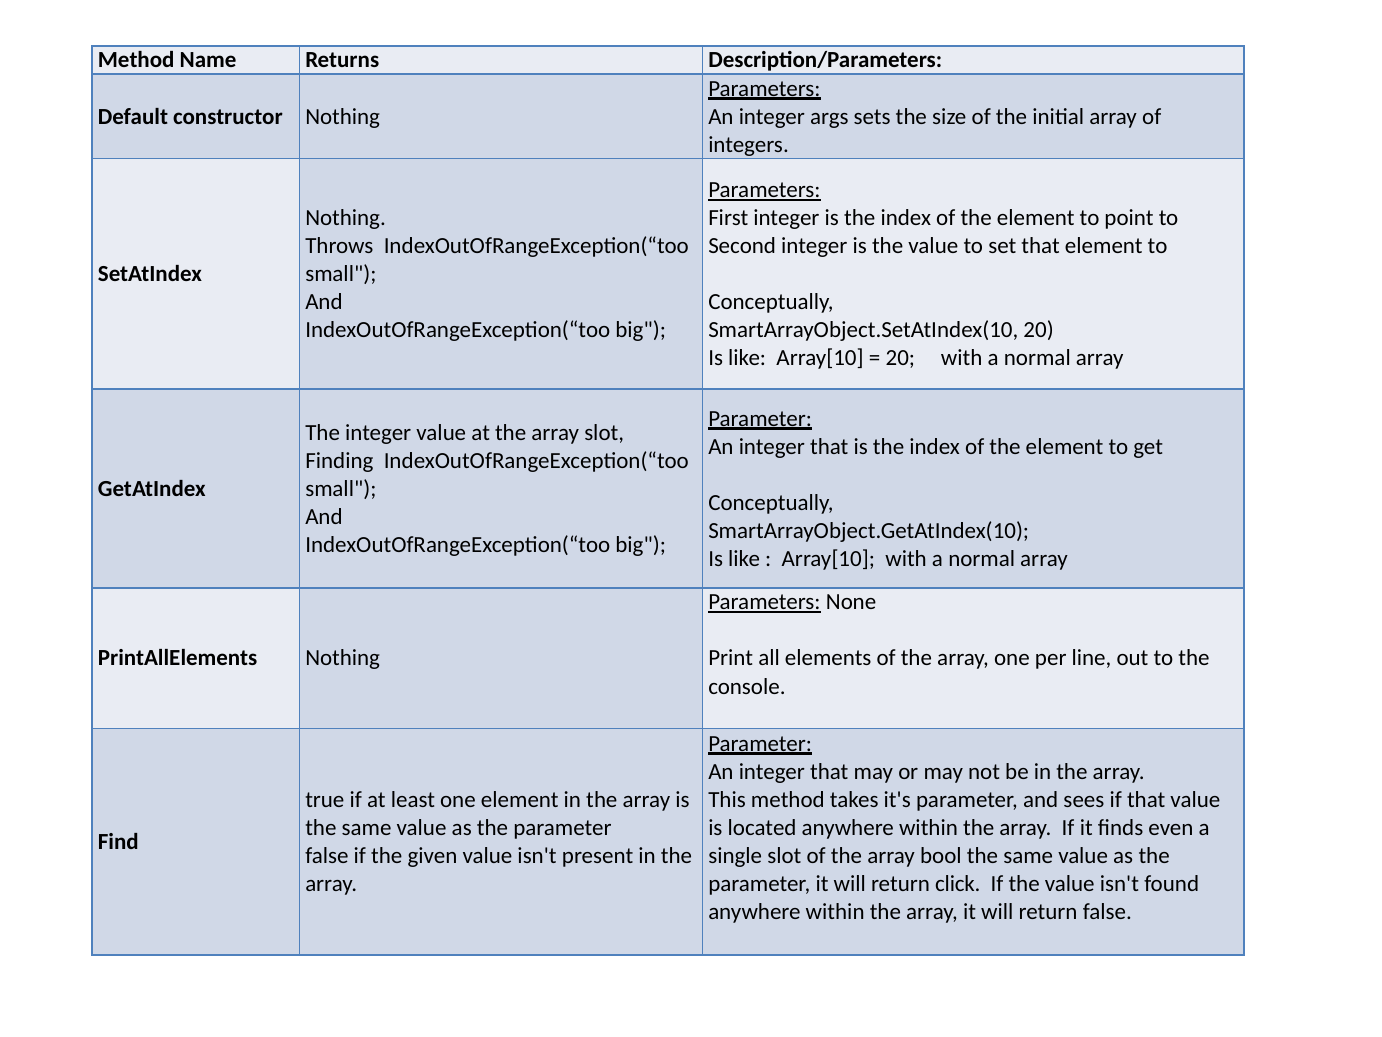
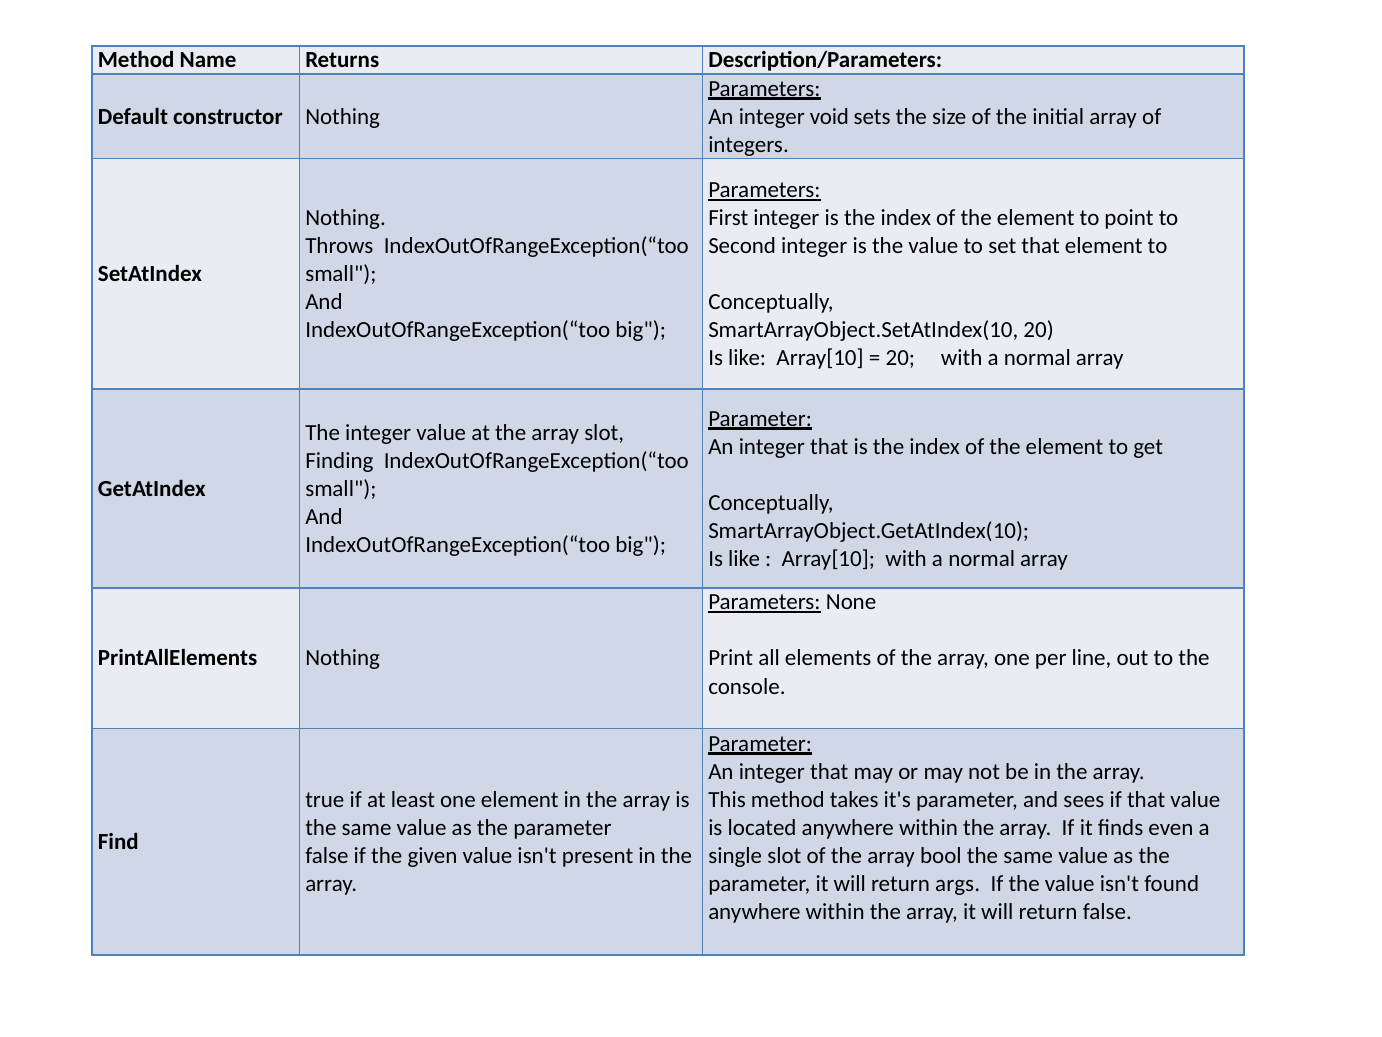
args: args -> void (829, 117)
click: click -> args (958, 884)
